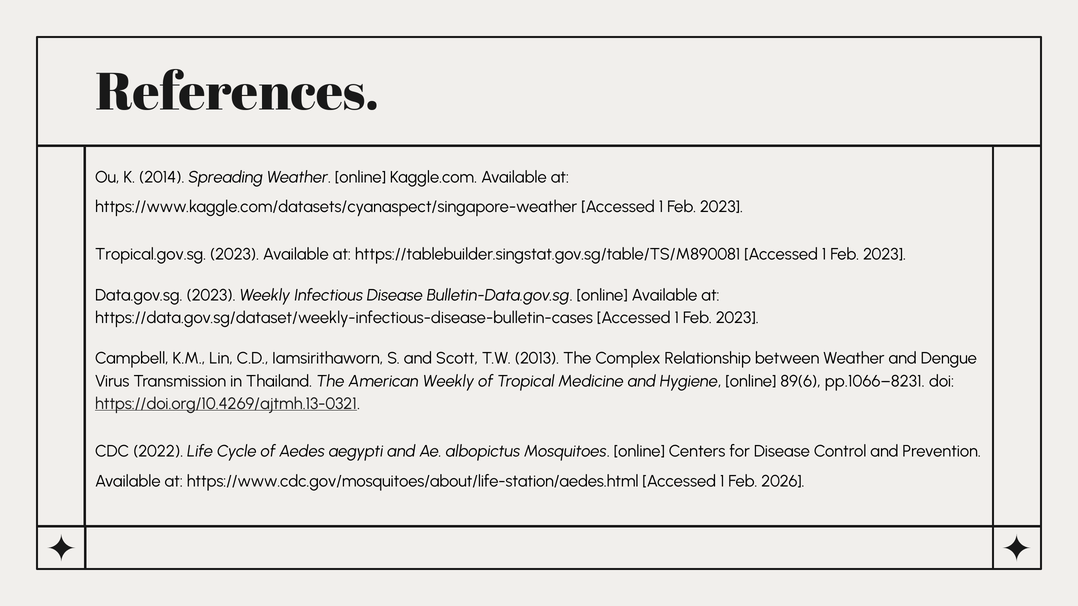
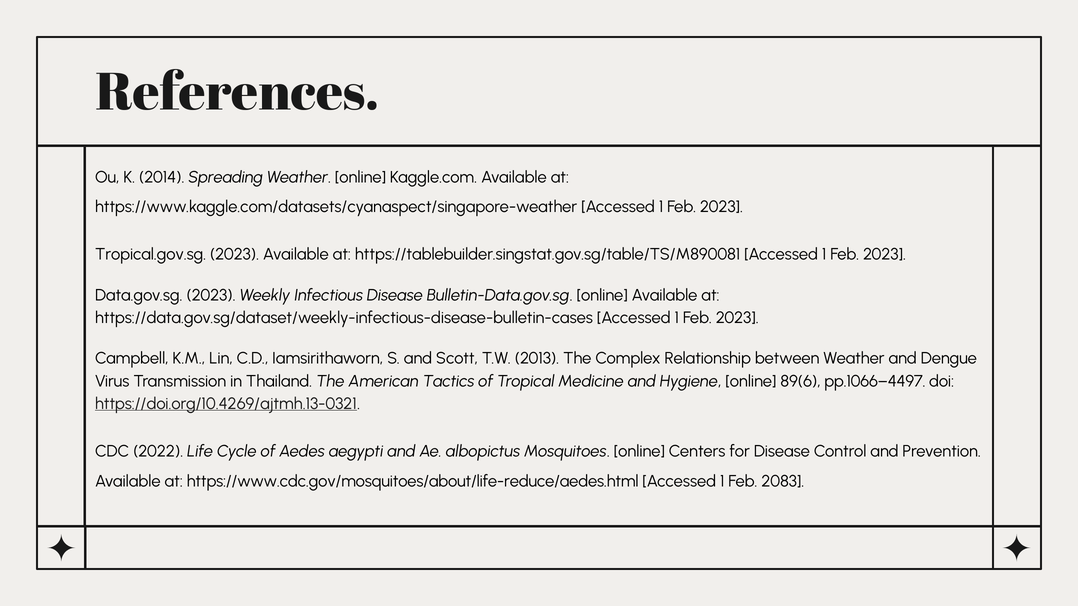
American Weekly: Weekly -> Tactics (449, 381)
pp.1066–8231: pp.1066–8231 -> pp.1066–4497 (875, 381)
https://www.cdc.gov/mosquitoes/about/life-station/aedes.html: https://www.cdc.gov/mosquitoes/about/life-station/aedes.html -> https://www.cdc.gov/mosquitoes/about/life-reduce/aedes.html (413, 481)
2026: 2026 -> 2083 (783, 481)
